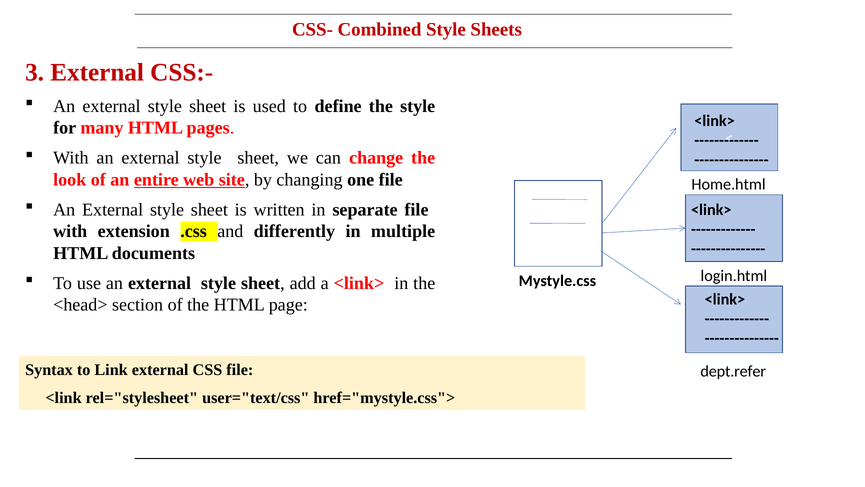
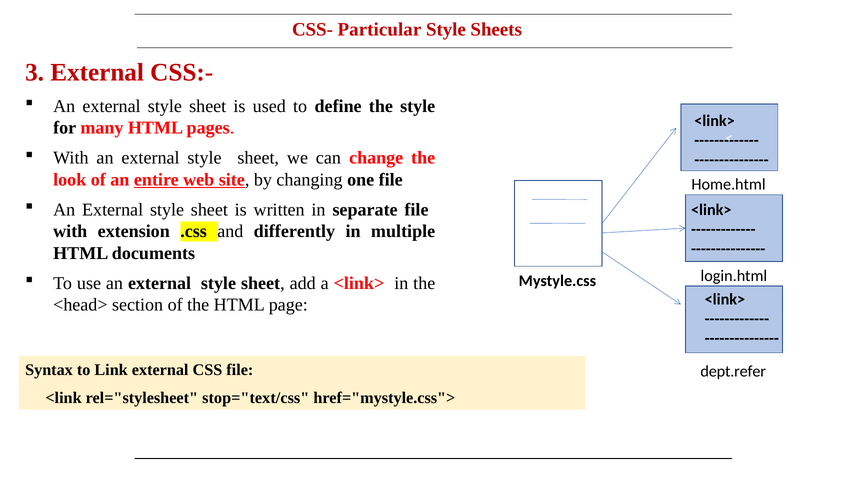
Combined: Combined -> Particular (379, 30)
user="text/css: user="text/css -> stop="text/css (256, 398)
